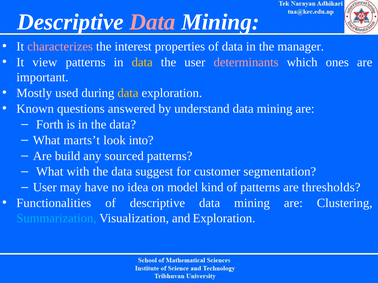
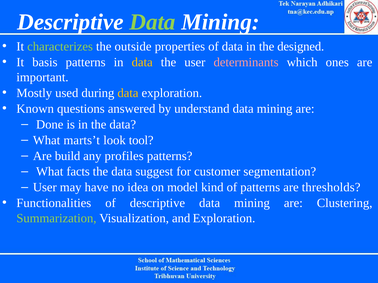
Data colour: pink -> light green (152, 22)
characterizes colour: pink -> light green (60, 47)
interest: interest -> outside (133, 47)
manager: manager -> designed (301, 47)
view: view -> basis (45, 62)
Forth: Forth -> Done (50, 125)
into: into -> tool (141, 140)
sourced: sourced -> profiles (124, 156)
with: with -> facts (78, 172)
Summarization colour: light blue -> light green (56, 219)
